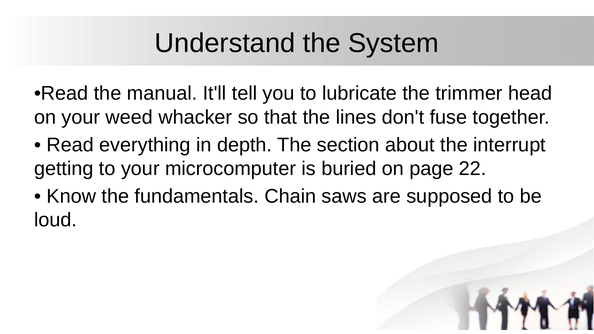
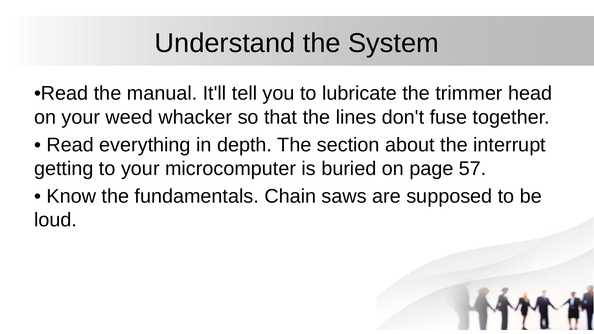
22: 22 -> 57 (473, 169)
